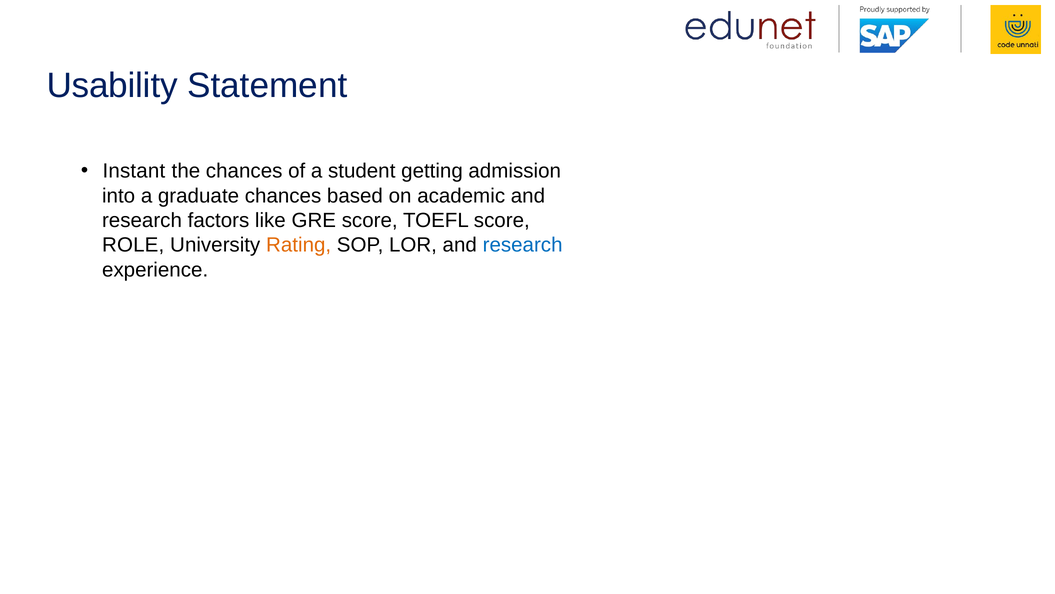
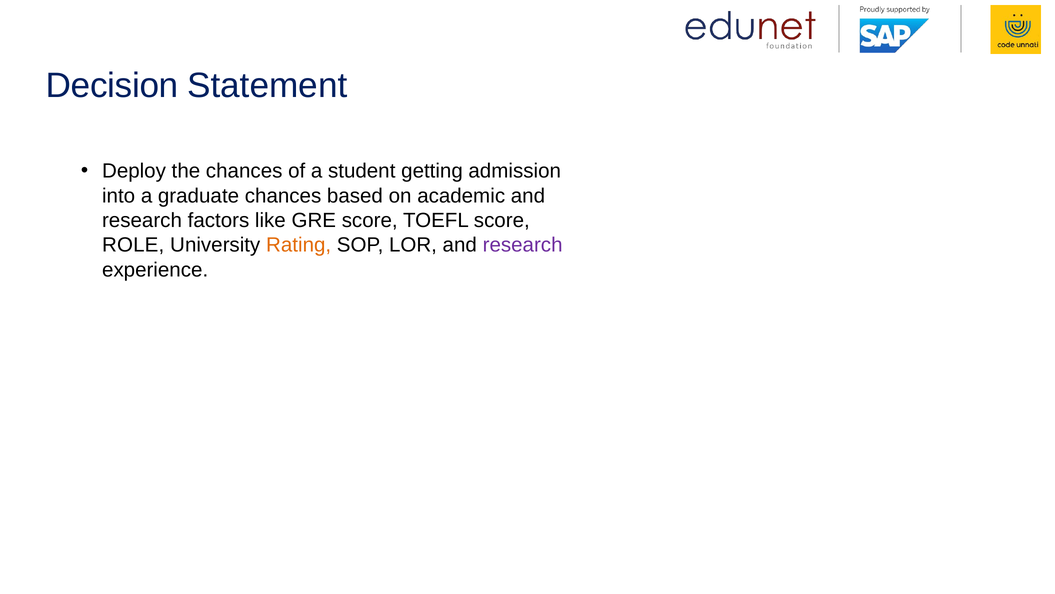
Usability: Usability -> Decision (112, 85)
Instant: Instant -> Deploy (134, 171)
research colour: blue -> purple (523, 245)
